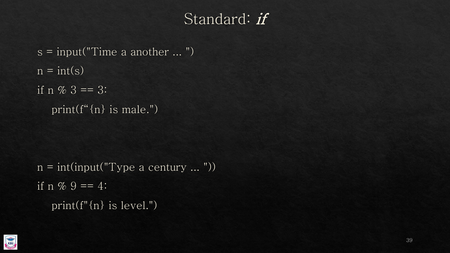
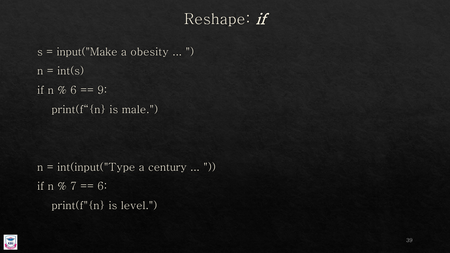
Standard: Standard -> Reshape (217, 19)
input("Time: input("Time -> input("Make (87, 52)
another: another -> obesity (150, 52)
3: 3 -> 6 (73, 90)
3: 3 -> 9 (102, 90)
9: 9 -> 7 (73, 186)
4: 4 -> 6 (102, 186)
